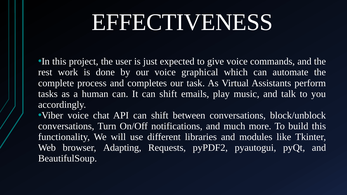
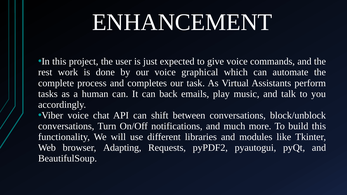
EFFECTIVENESS: EFFECTIVENESS -> ENHANCEMENT (182, 22)
It can shift: shift -> back (168, 94)
